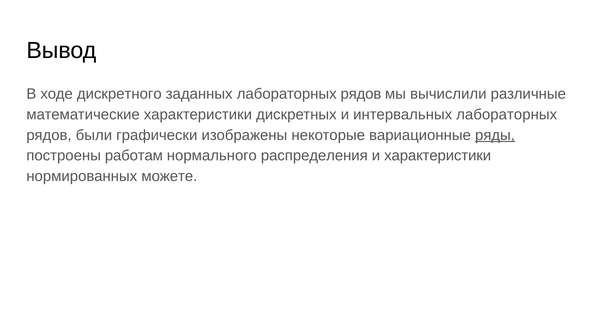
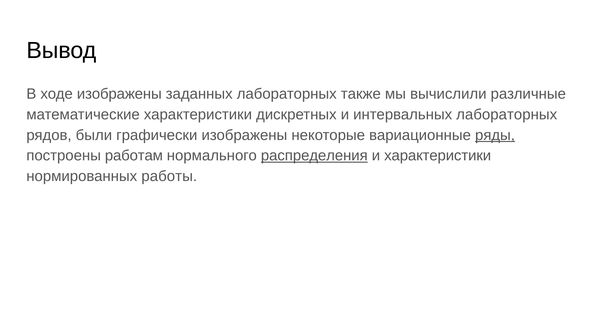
ходе дискретного: дискретного -> изображены (119, 94)
заданных лабораторных рядов: рядов -> также (361, 94)
распределения underline: none -> present (314, 156)
можете: можете -> работы (169, 177)
